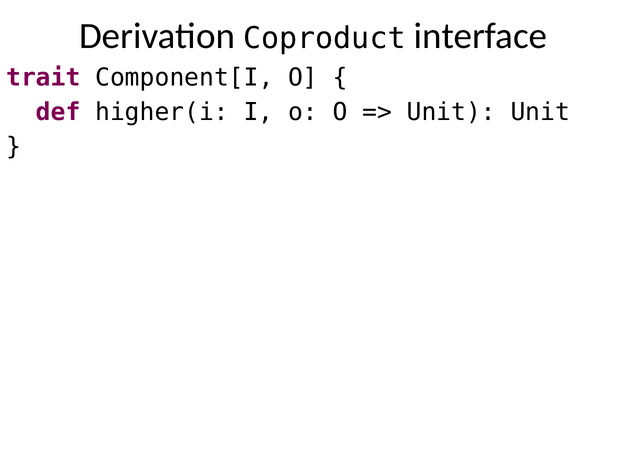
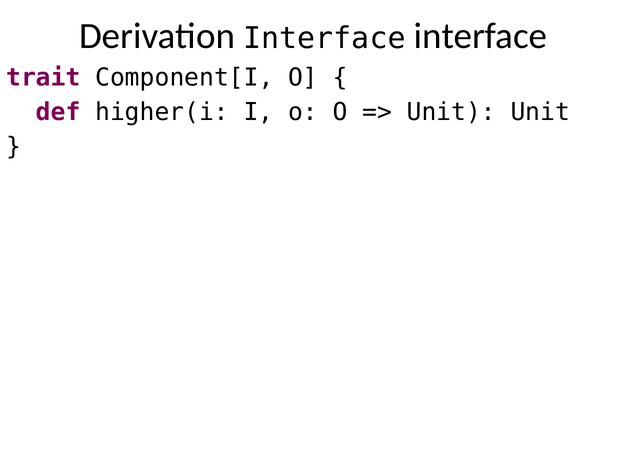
Derivation Coproduct: Coproduct -> Interface (324, 38)
